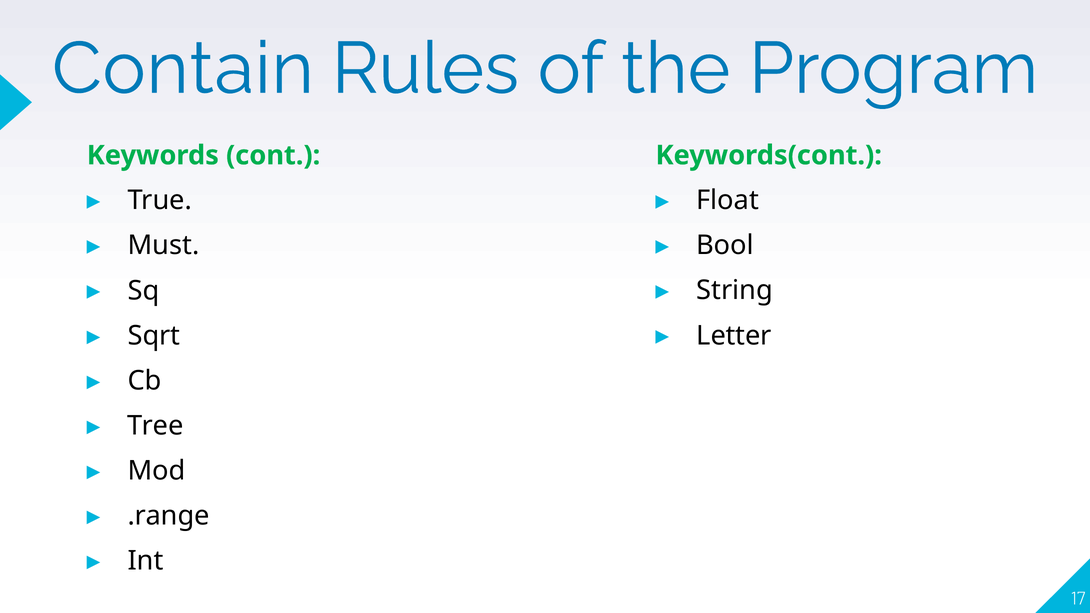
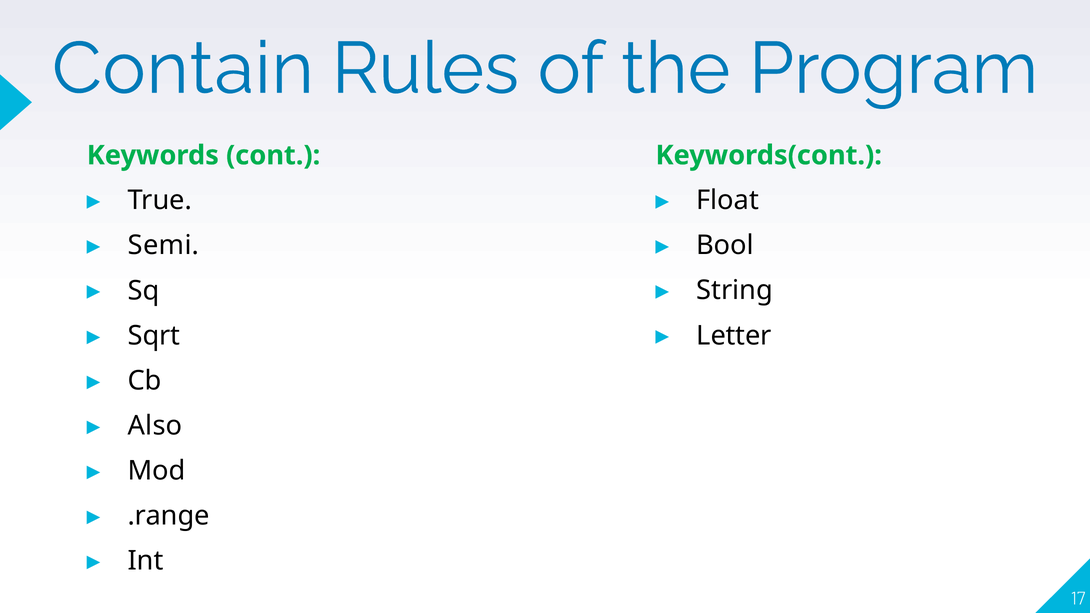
Must: Must -> Semi (164, 246)
Tree: Tree -> Also (155, 426)
